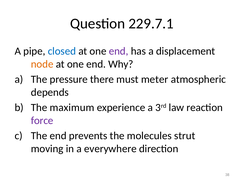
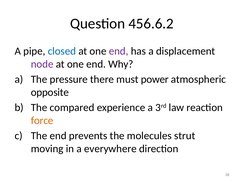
229.7.1: 229.7.1 -> 456.6.2 (151, 24)
node colour: orange -> purple (42, 64)
meter: meter -> power (155, 79)
depends: depends -> opposite (50, 92)
maximum: maximum -> compared (72, 108)
force colour: purple -> orange (42, 121)
